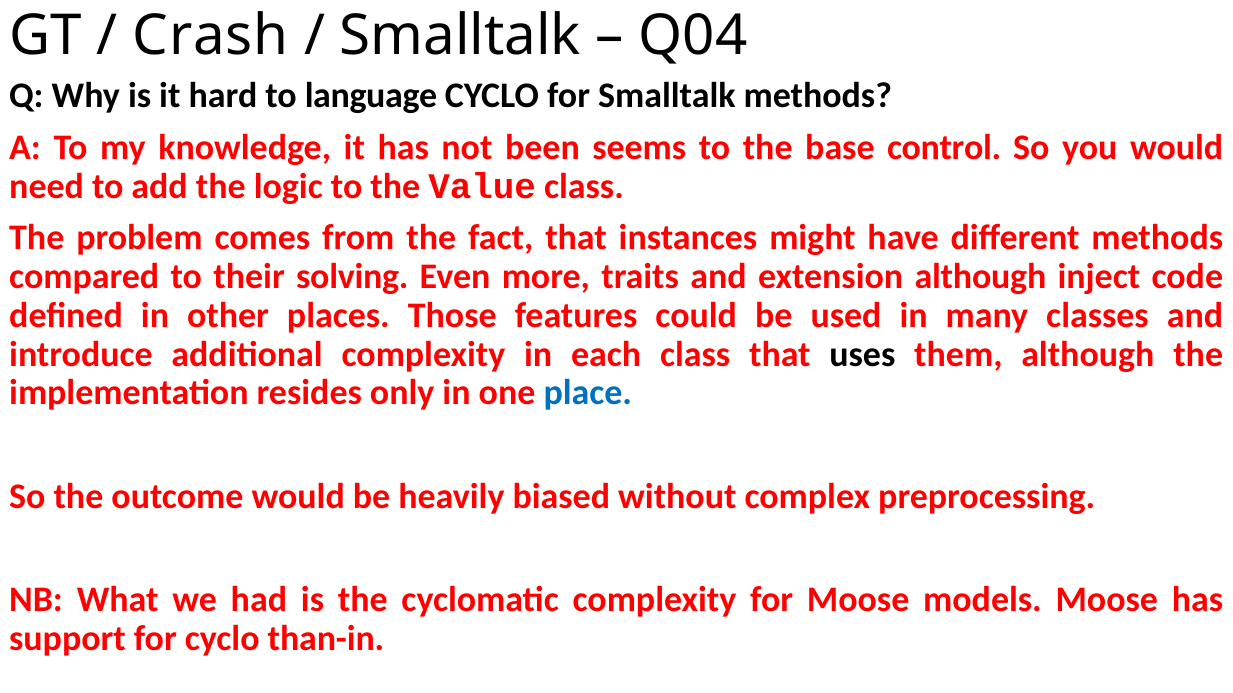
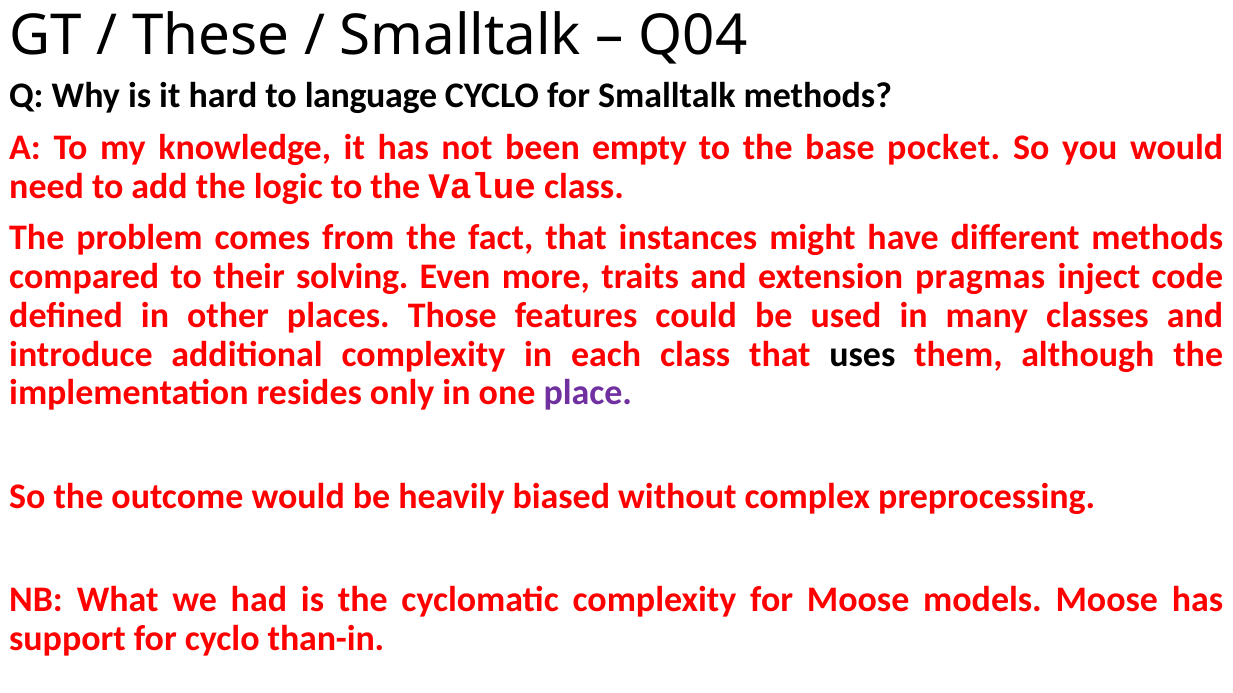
Crash: Crash -> These (211, 36)
seems: seems -> empty (639, 147)
control: control -> pocket (944, 147)
extension although: although -> pragmas (980, 277)
place colour: blue -> purple (588, 393)
